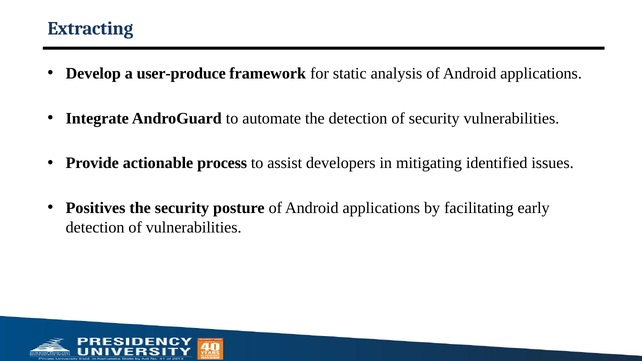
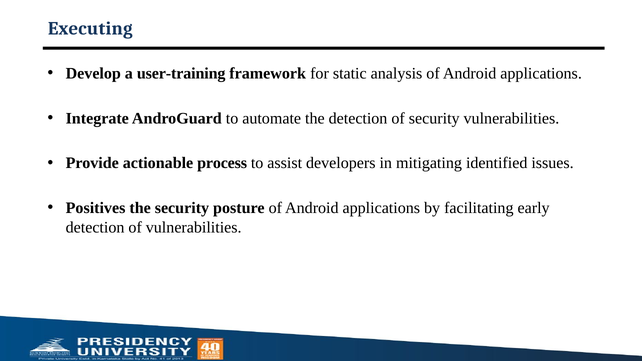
Extracting: Extracting -> Executing (90, 29)
user-produce: user-produce -> user-training (181, 73)
